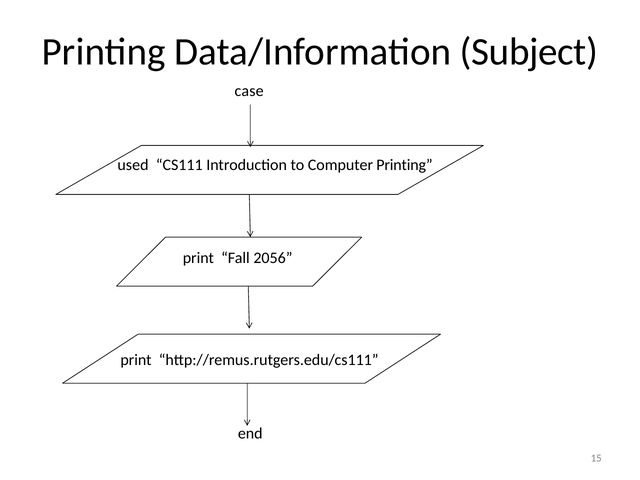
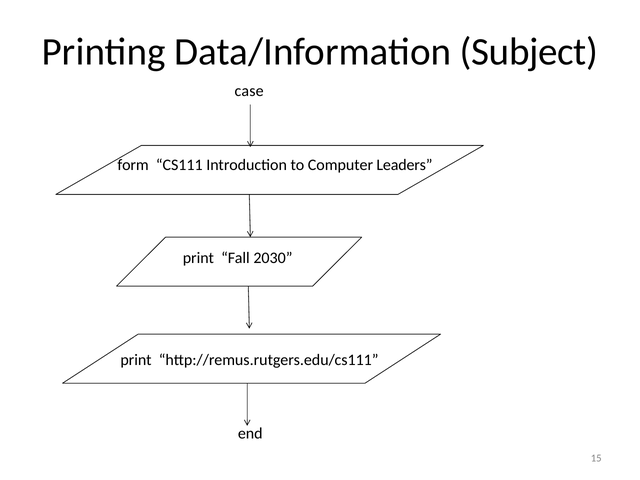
used: used -> form (133, 165)
Computer Printing: Printing -> Leaders (404, 165)
2056: 2056 -> 2030 (273, 258)
